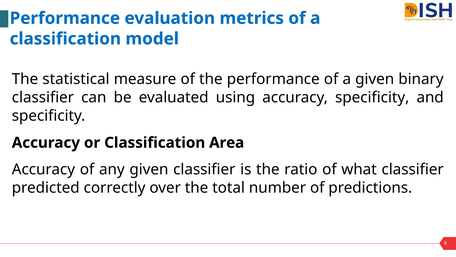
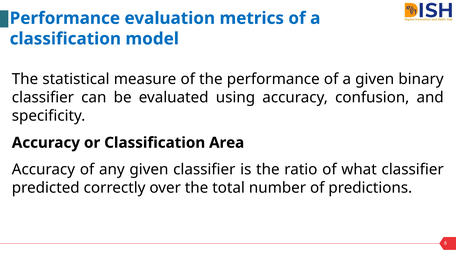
accuracy specificity: specificity -> confusion (372, 97)
